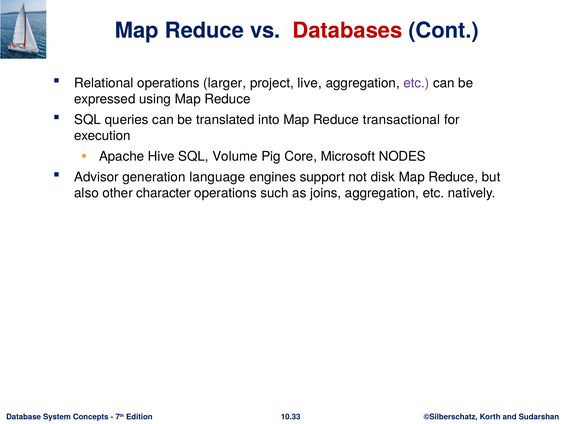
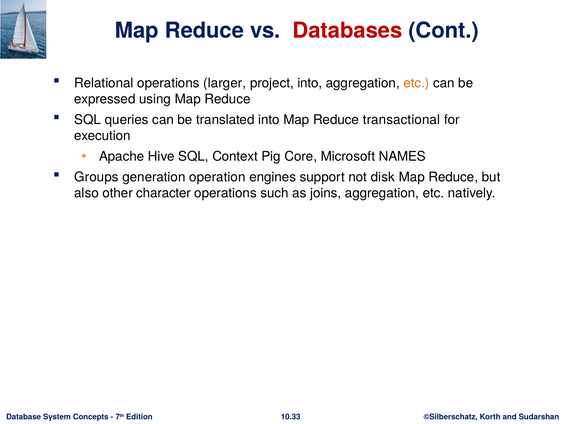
project live: live -> into (310, 83)
etc colour: purple -> orange (416, 83)
Volume: Volume -> Context (235, 156)
NODES: NODES -> NAMES (402, 156)
Advisor: Advisor -> Groups (96, 177)
language: language -> operation (217, 177)
